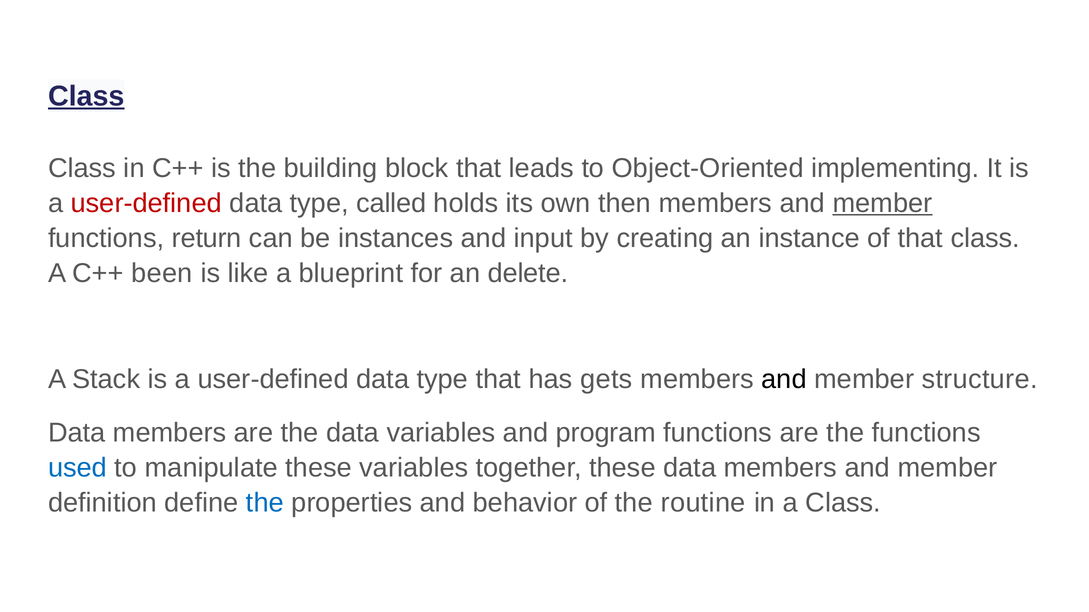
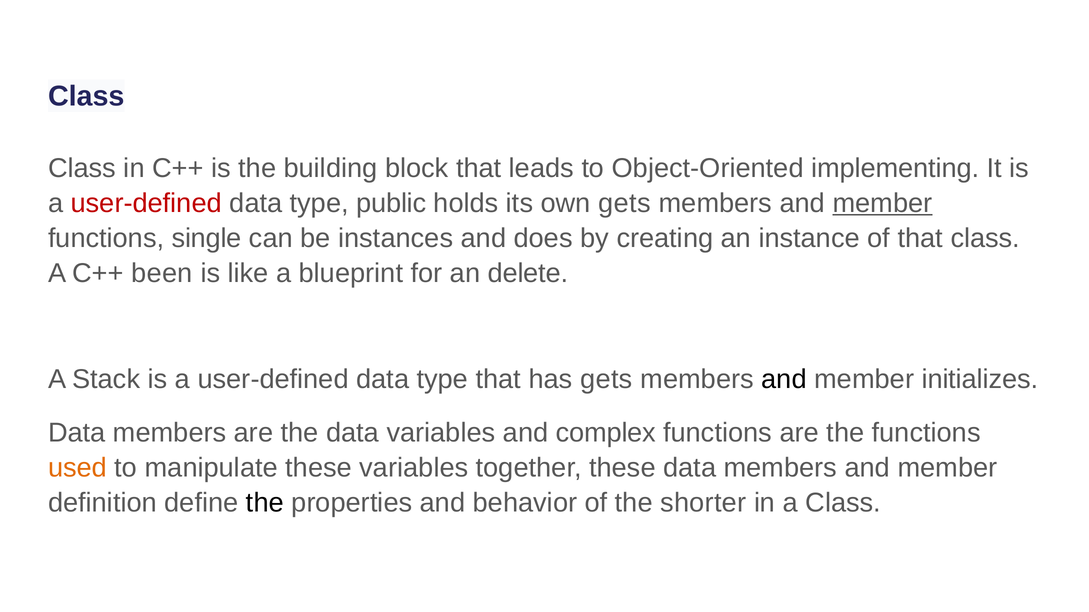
Class underline: present -> none (86, 96)
called: called -> public (391, 203)
own then: then -> gets (625, 203)
return: return -> single (207, 238)
input: input -> does (543, 238)
structure: structure -> initializes (980, 380)
program: program -> complex (606, 433)
used colour: blue -> orange (77, 468)
the colour: blue -> black (265, 503)
routine: routine -> shorter (703, 503)
